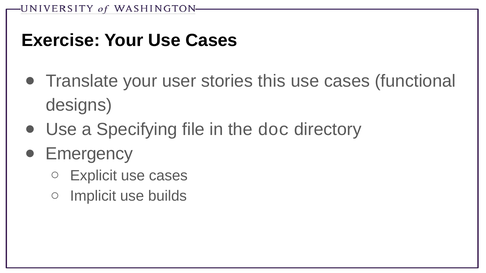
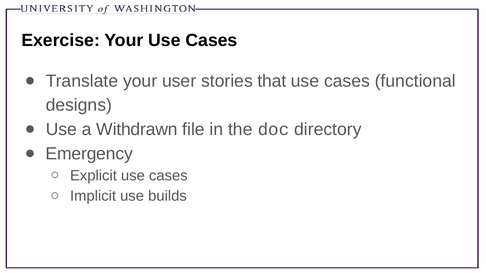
this: this -> that (272, 81)
Specifying: Specifying -> Withdrawn (137, 130)
